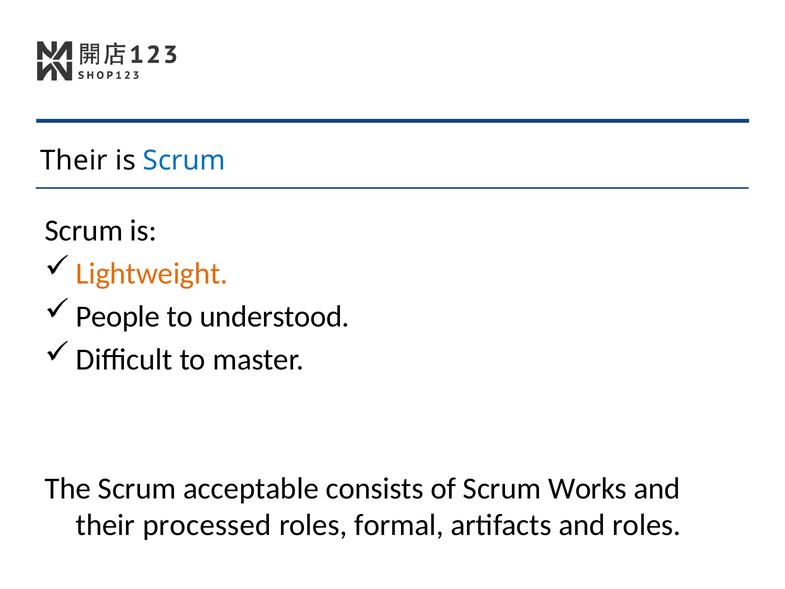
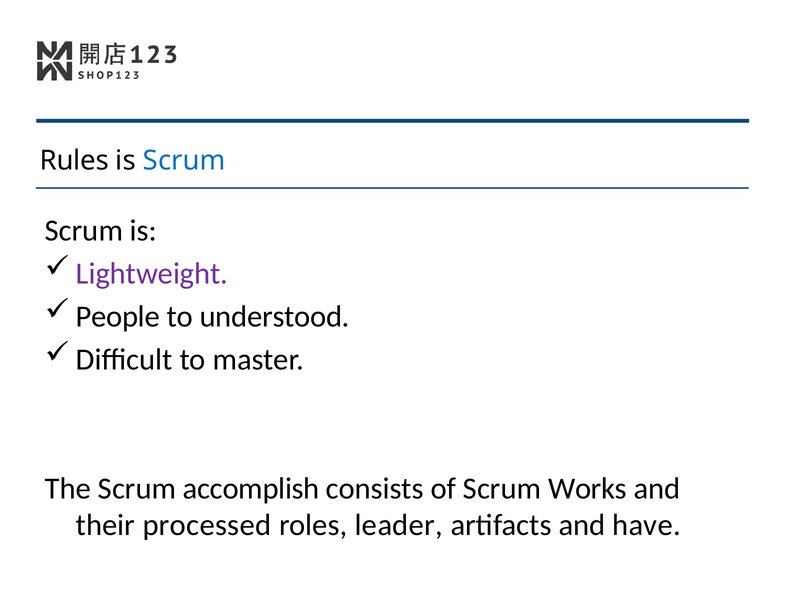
Their: Their -> Rules (74, 161)
Lightweight colour: orange -> purple (152, 274)
acceptable: acceptable -> accomplish (251, 488)
formal: formal -> leader (399, 525)
and roles: roles -> have (646, 525)
